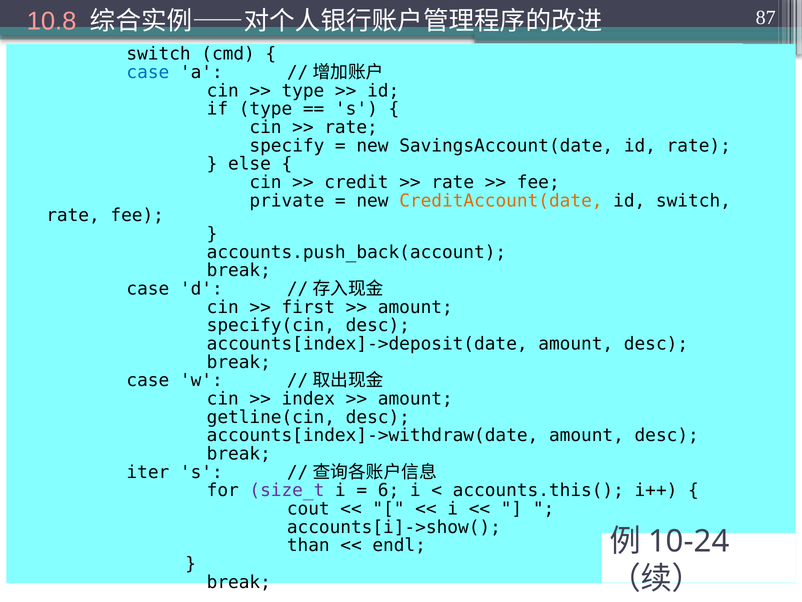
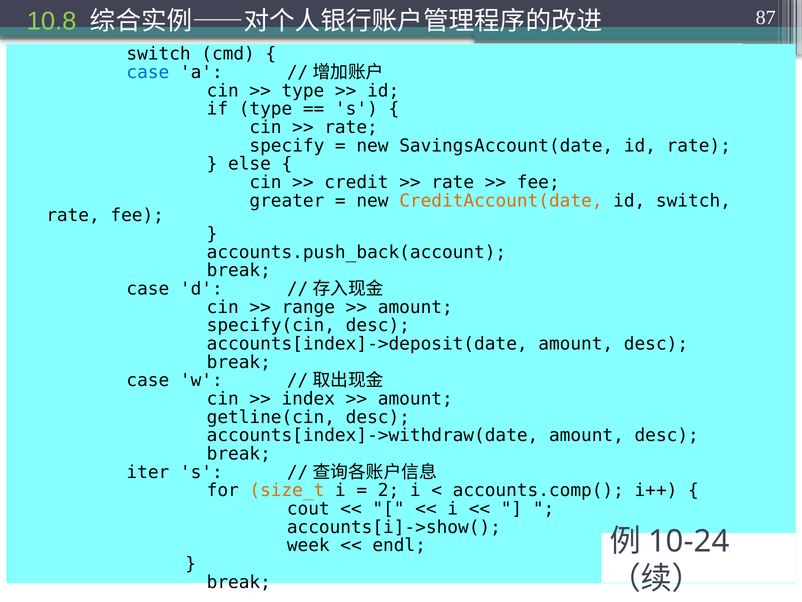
10.8 colour: pink -> light green (52, 21)
private: private -> greater (287, 200)
first: first -> range (308, 307)
size_t colour: purple -> orange (287, 490)
6: 6 -> 2 (389, 490)
accounts.this(: accounts.this( -> accounts.comp( (538, 490)
than: than -> week (308, 545)
